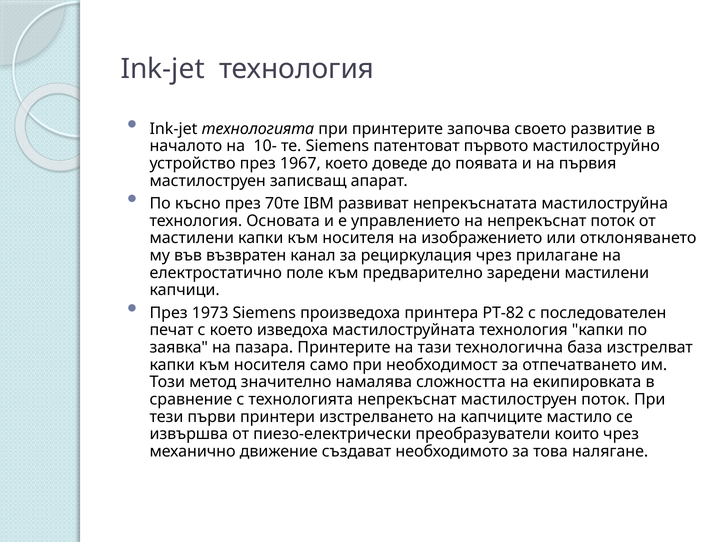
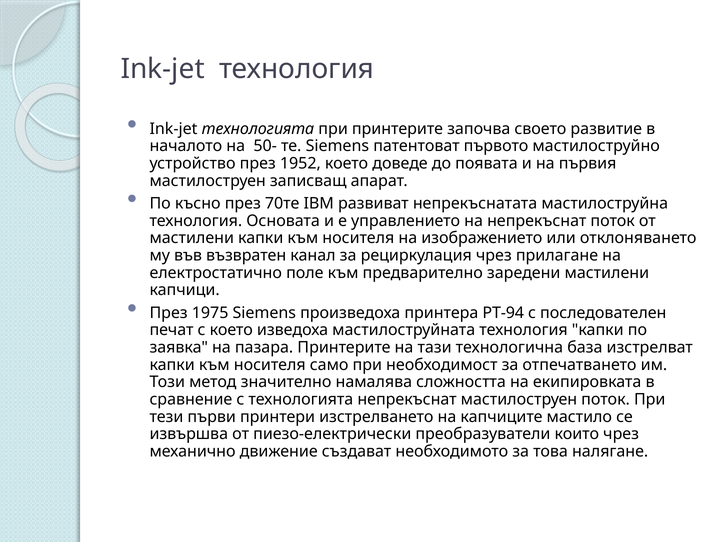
10-: 10- -> 50- (265, 146)
1967: 1967 -> 1952 (300, 163)
1973: 1973 -> 1975 (210, 313)
PT-82: PT-82 -> PT-94 (503, 313)
